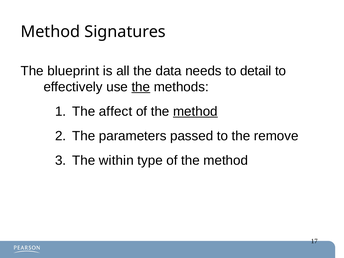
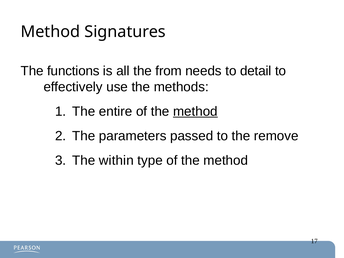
blueprint: blueprint -> functions (73, 71)
data: data -> from (169, 71)
the underline: present -> none (141, 87)
affect: affect -> entire (116, 111)
